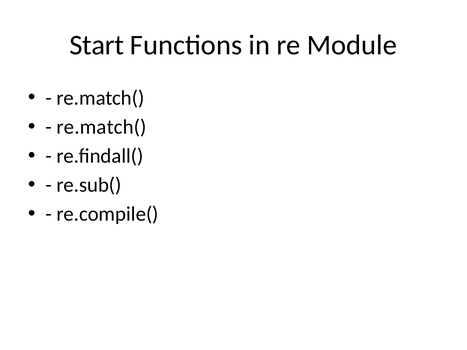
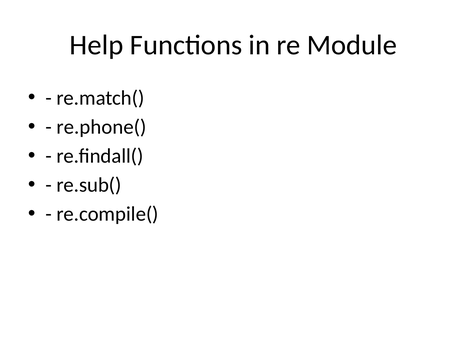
Start: Start -> Help (96, 45)
re.match(: re.match( -> re.phone( (102, 127)
